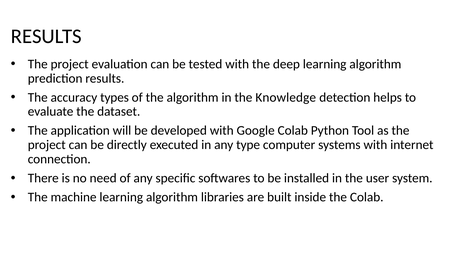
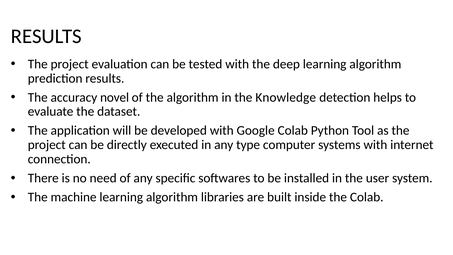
types: types -> novel (115, 97)
